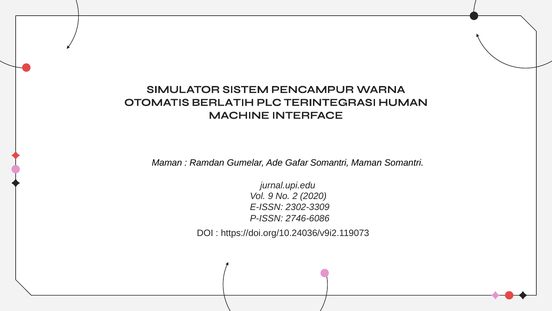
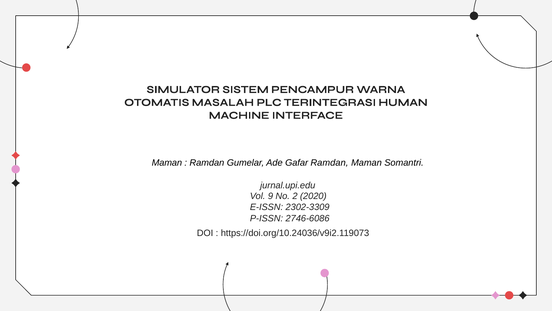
BERLATIH: BERLATIH -> MASALAH (223, 102)
Gafar Somantri: Somantri -> Ramdan (329, 162)
